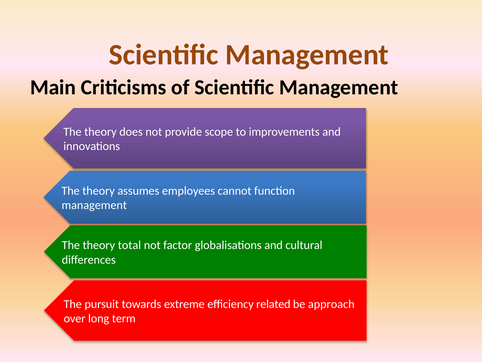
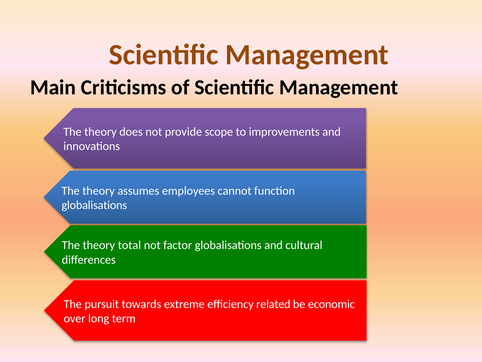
management: management -> globalisations (94, 205)
approach: approach -> economic (331, 304)
